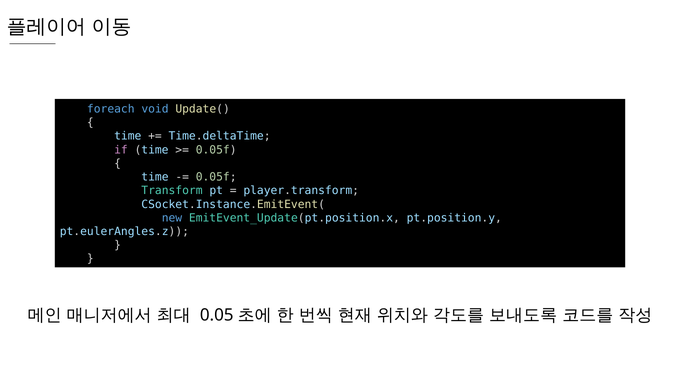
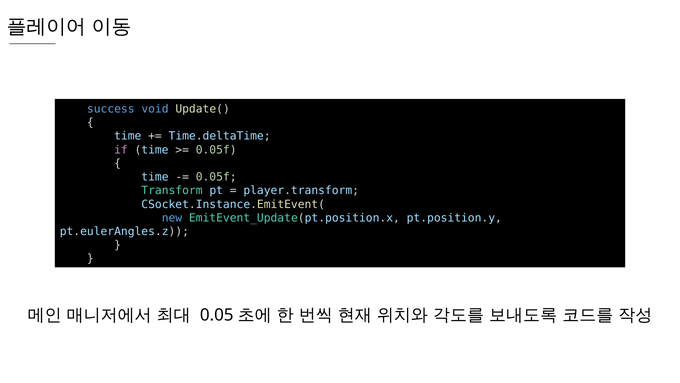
foreach: foreach -> success (111, 109)
